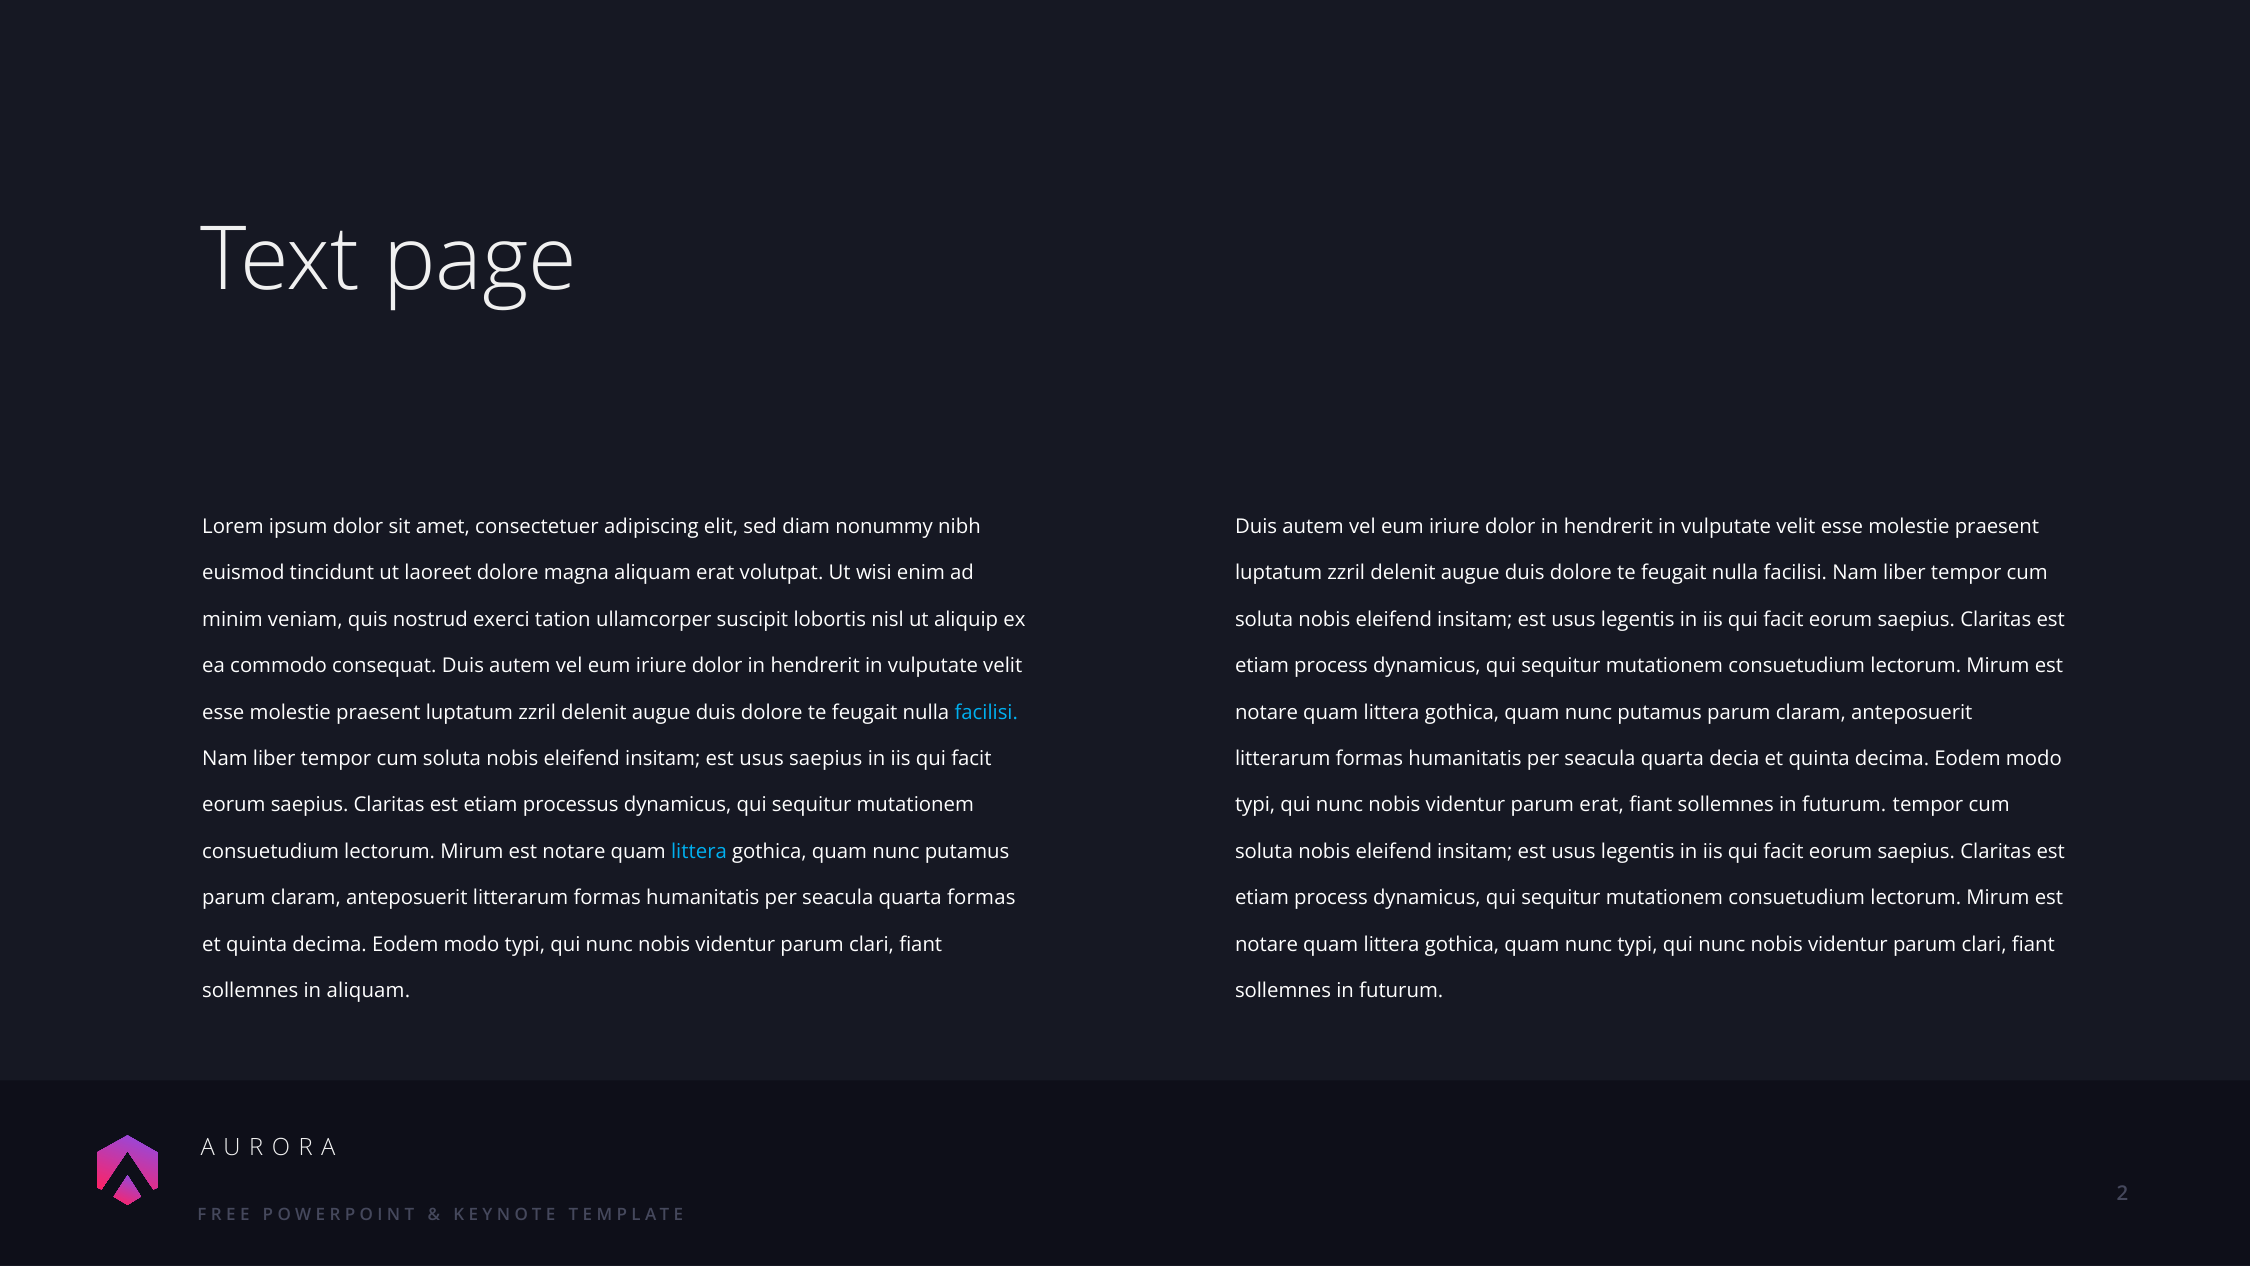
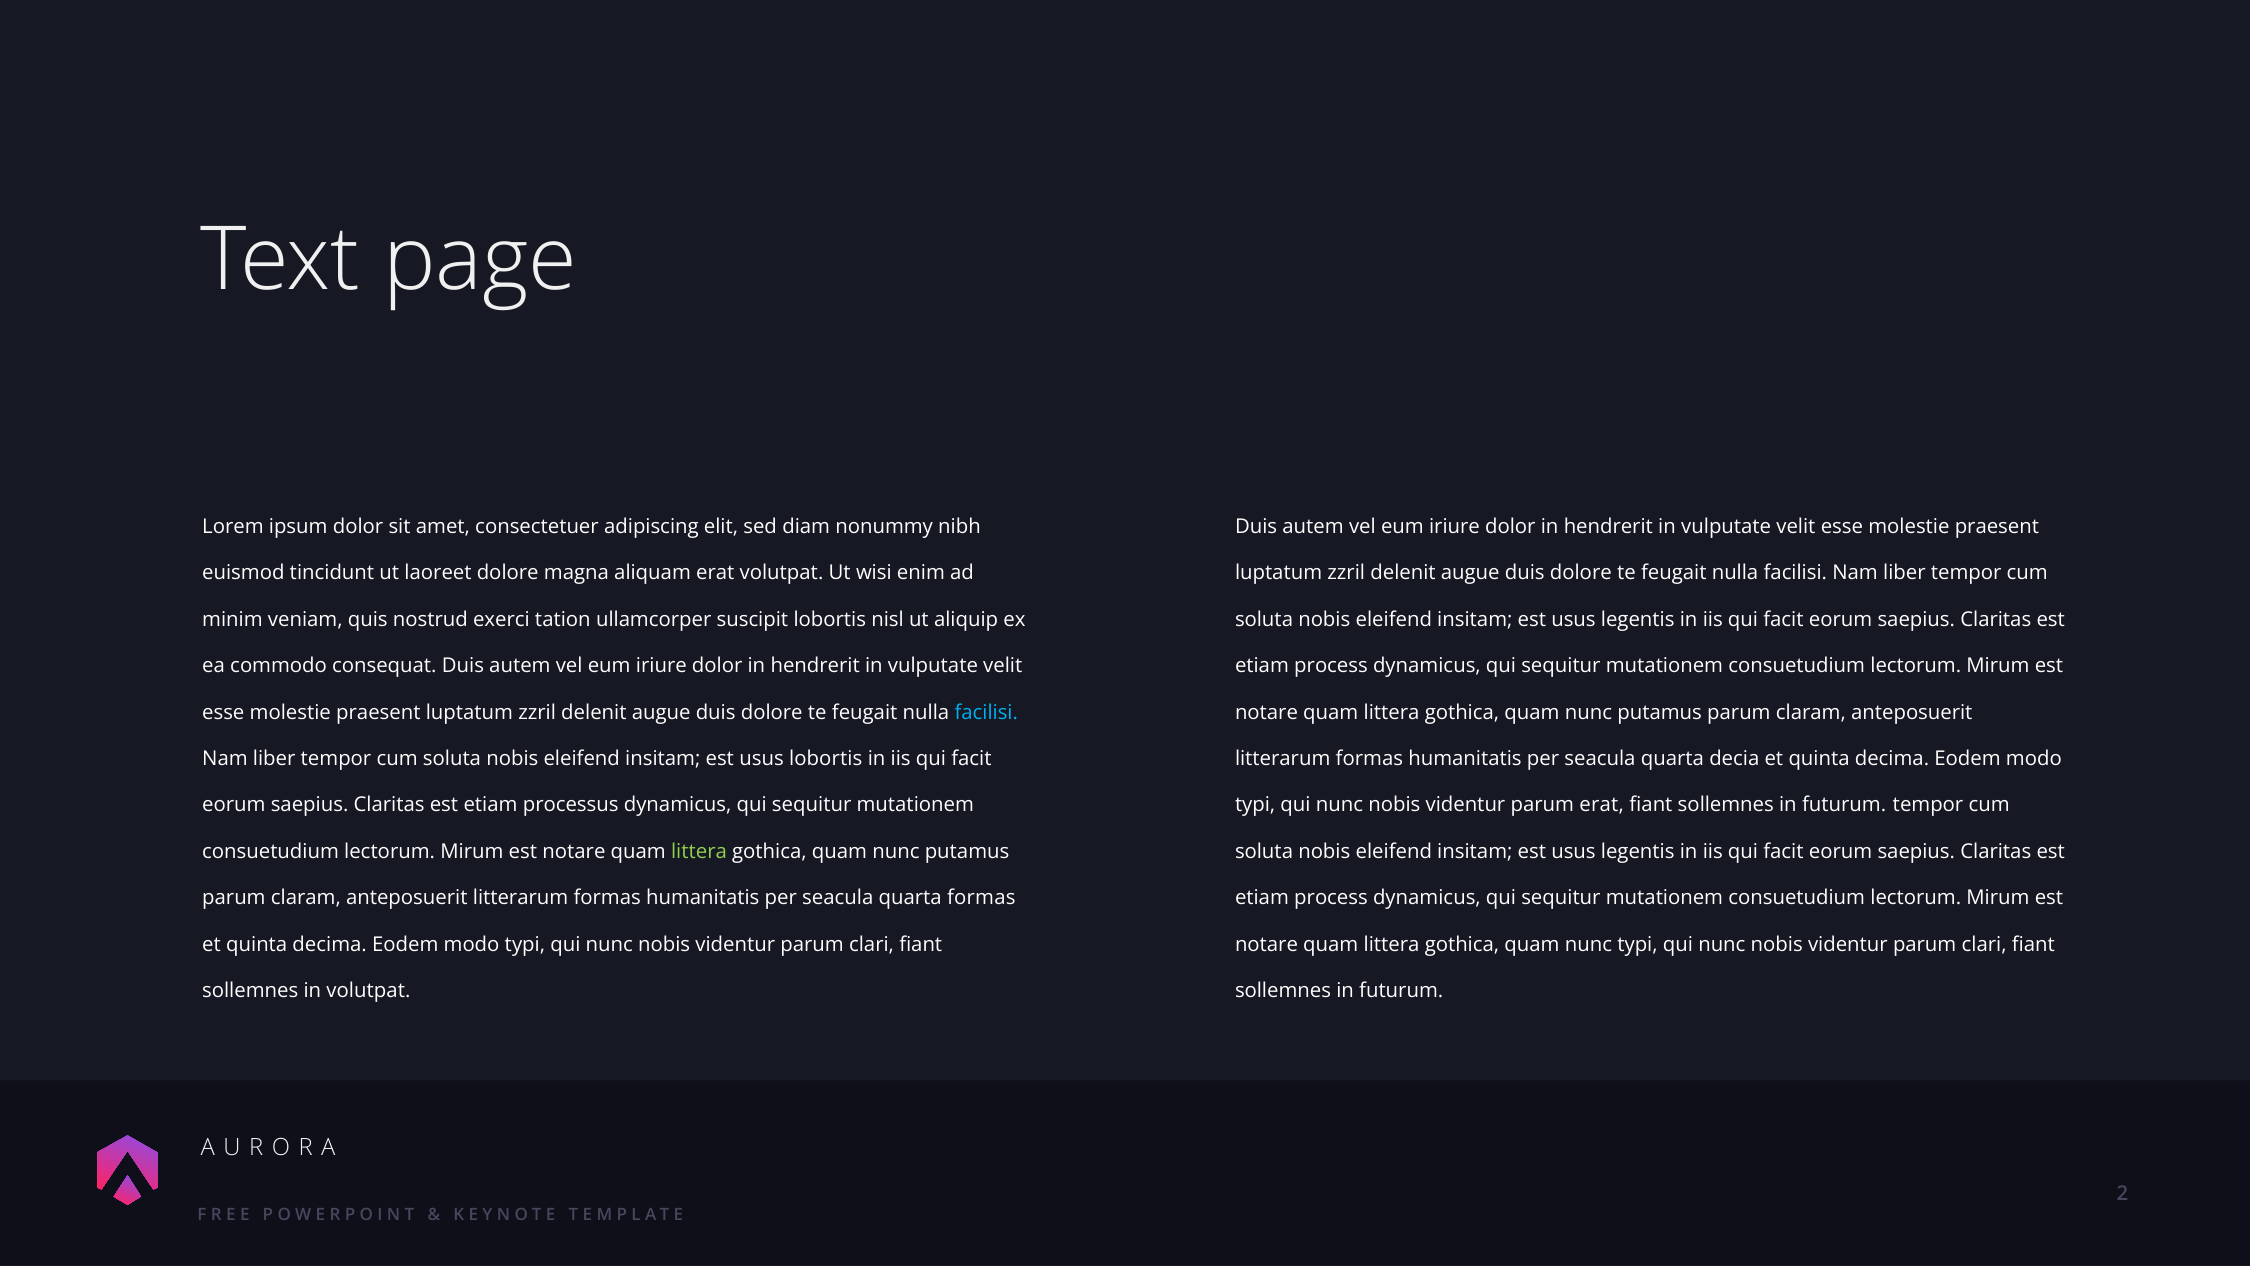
usus saepius: saepius -> lobortis (826, 759)
littera colour: light blue -> light green (699, 851)
in aliquam: aliquam -> volutpat (368, 990)
